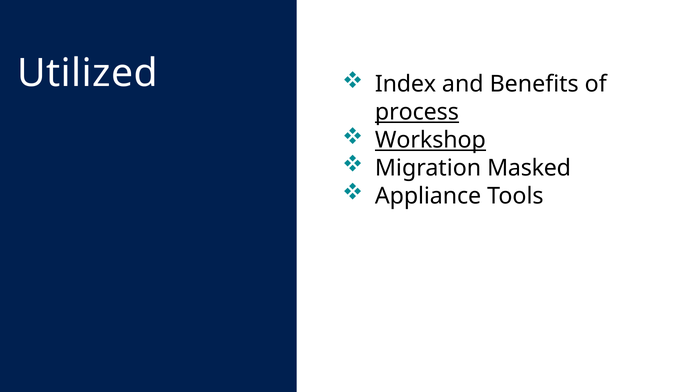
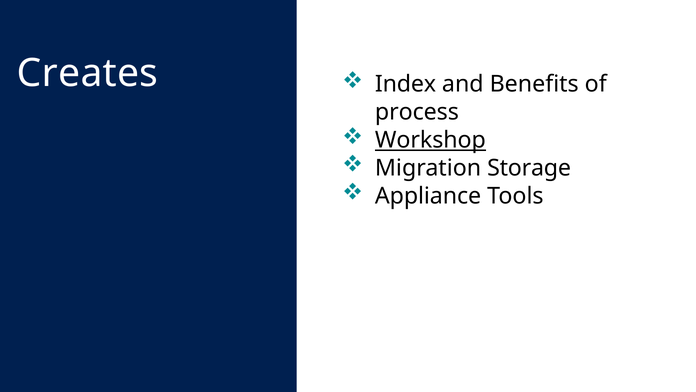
Utilized: Utilized -> Creates (88, 73)
process underline: present -> none (417, 112)
Masked: Masked -> Storage (529, 168)
